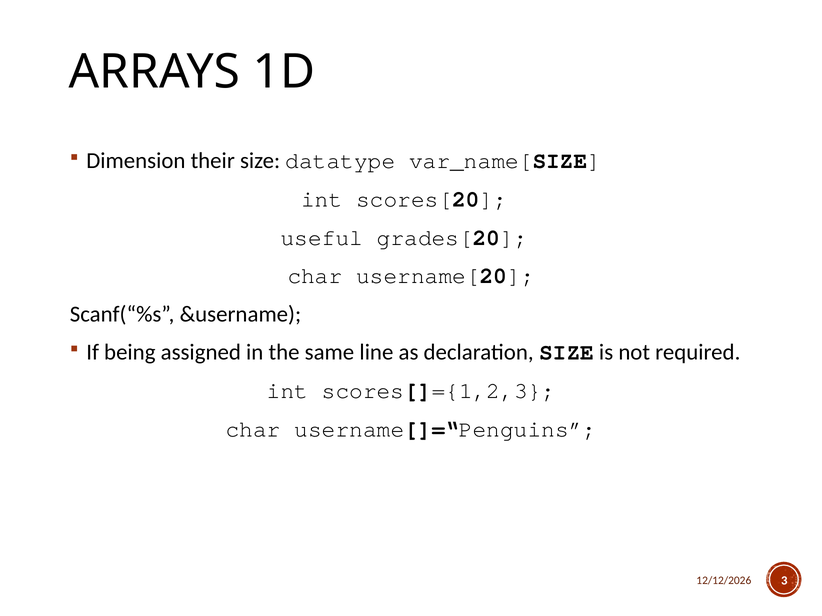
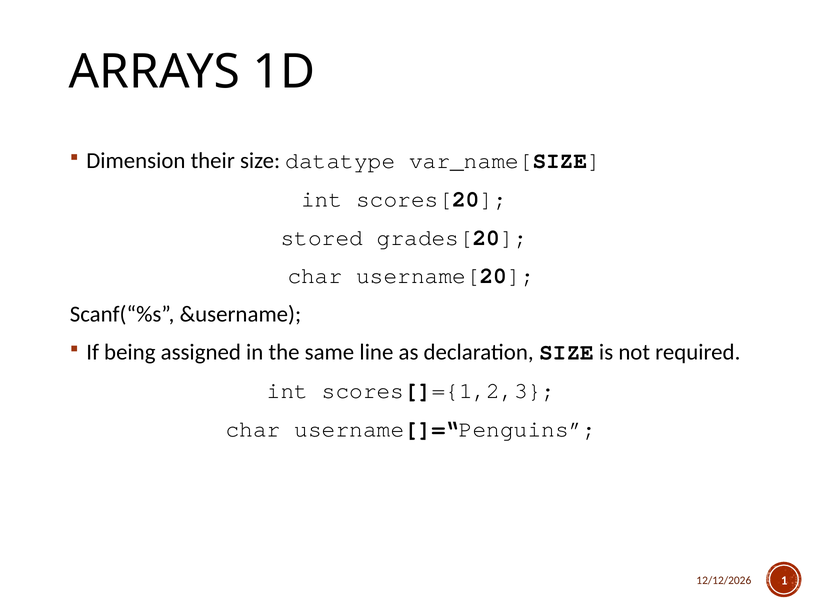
useful: useful -> stored (322, 238)
3: 3 -> 1 (784, 581)
